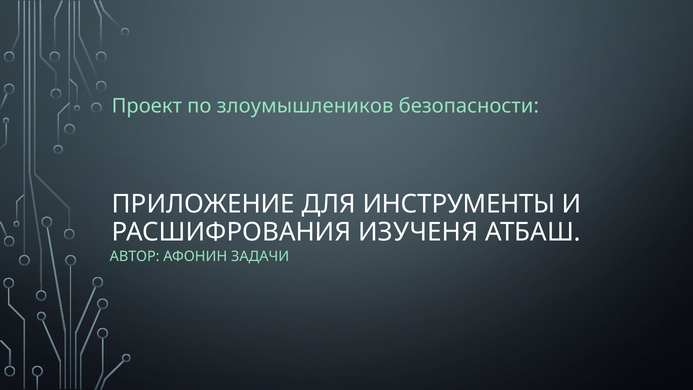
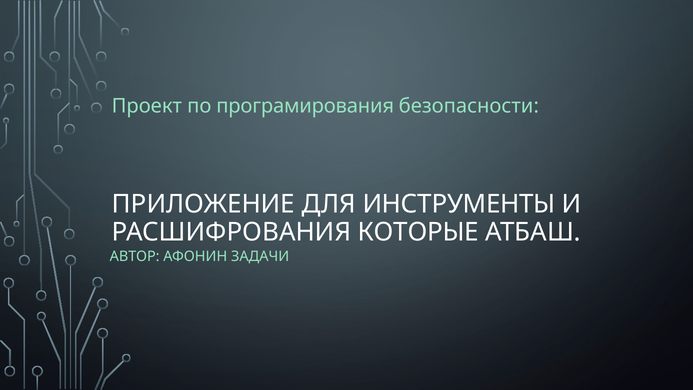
злоумышлеников: злоумышлеников -> програмирования (305, 106)
ИЗУЧЕНЯ: ИЗУЧЕНЯ -> КОТОРЫЕ (418, 232)
